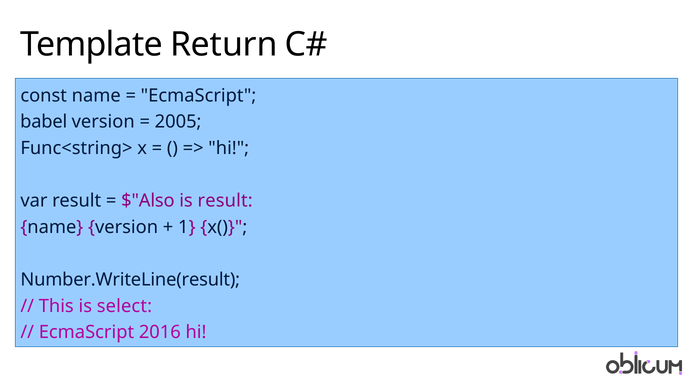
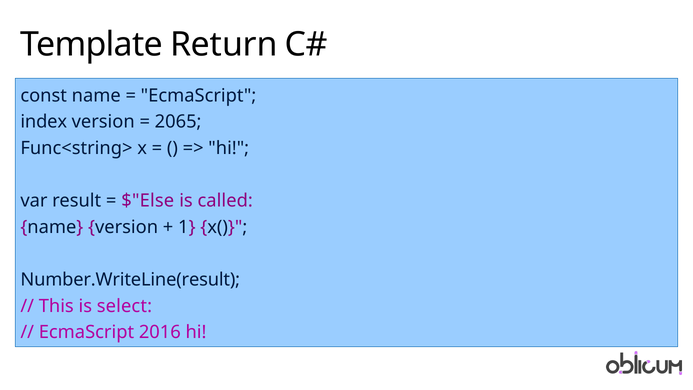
babel: babel -> index (44, 122)
2005: 2005 -> 2065 (178, 122)
$"Also: $"Also -> $"Else (148, 201)
is result: result -> called (225, 201)
